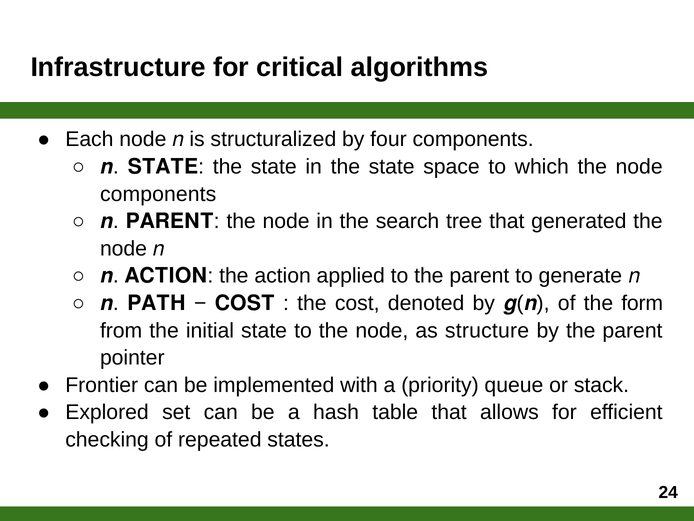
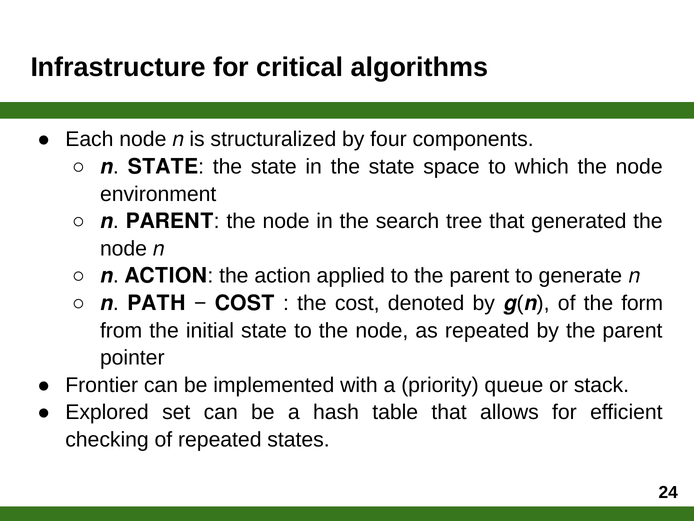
components: components -> environment (158, 194)
as structure: structure -> repeated (487, 330)
